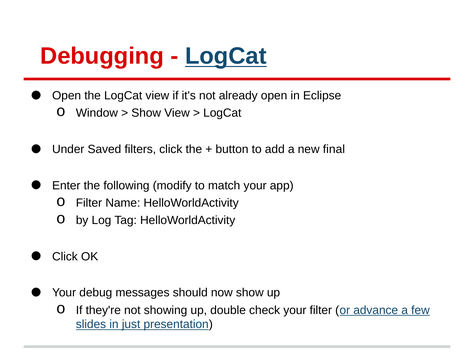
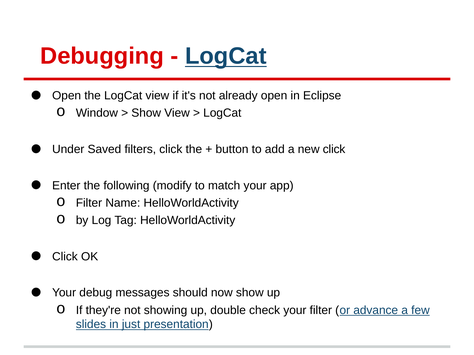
new final: final -> click (334, 149)
